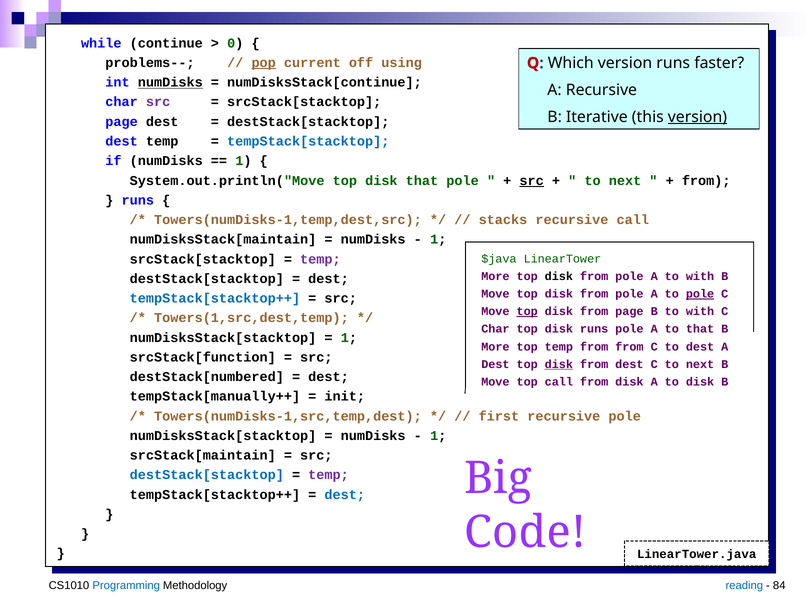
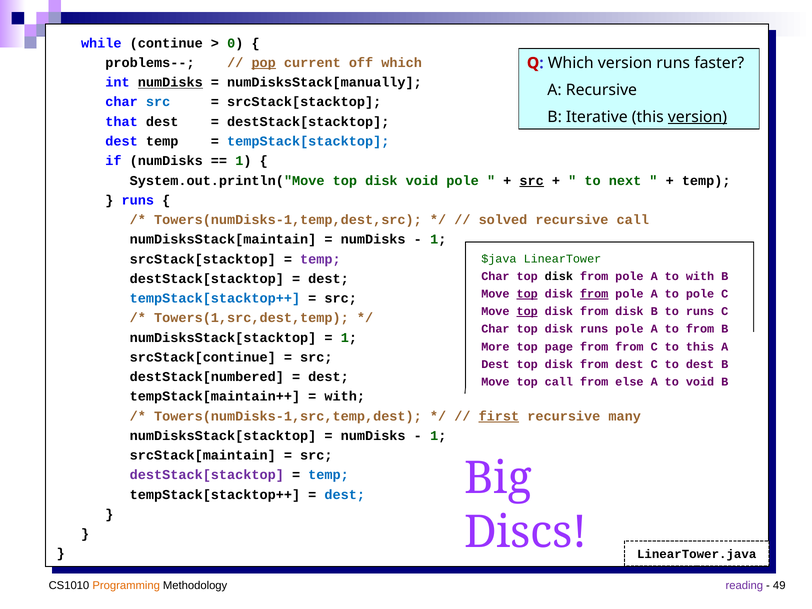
off using: using -> which (402, 63)
numDisksStack[continue: numDisksStack[continue -> numDisksStack[manually (324, 82)
src colour: purple -> blue (158, 102)
page: page -> that (122, 122)
disk that: that -> void (422, 181)
from: from -> temp (706, 181)
stacks: stacks -> solved (503, 220)
More: More -> Char (495, 276)
top underline: none -> present (527, 294)
from underline: none -> present (594, 294)
pole underline: present -> none (700, 294)
from page: page -> disk (629, 311)
B to with: with -> runs (700, 311)
to that: that -> from (700, 329)
top temp: temp -> page (559, 347)
to dest: dest -> this (700, 347)
srcStack[function: srcStack[function -> srcStack[continue (203, 357)
disk underline: present -> none (559, 364)
C to next: next -> dest (700, 364)
from disk: disk -> else (629, 382)
to disk: disk -> void (700, 382)
tempStack[manually++: tempStack[manually++ -> tempStack[maintain++ (215, 396)
init: init -> with (345, 396)
first underline: none -> present (499, 416)
recursive pole: pole -> many (625, 416)
destStack[stacktop colour: blue -> purple (207, 475)
temp colour: purple -> blue (329, 475)
Code: Code -> Discs (526, 532)
Programming colour: blue -> orange (126, 585)
reading colour: blue -> purple (744, 585)
84: 84 -> 49 (779, 585)
